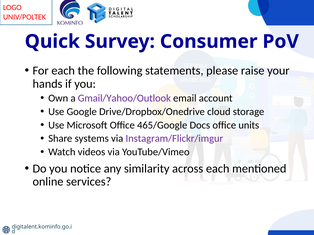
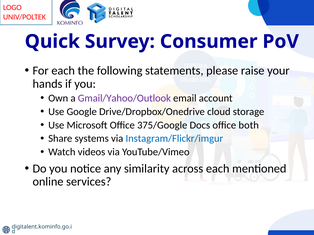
465/Google: 465/Google -> 375/Google (162, 125)
units: units -> both (249, 125)
Instagram/Flickr/imgur colour: purple -> blue (174, 139)
